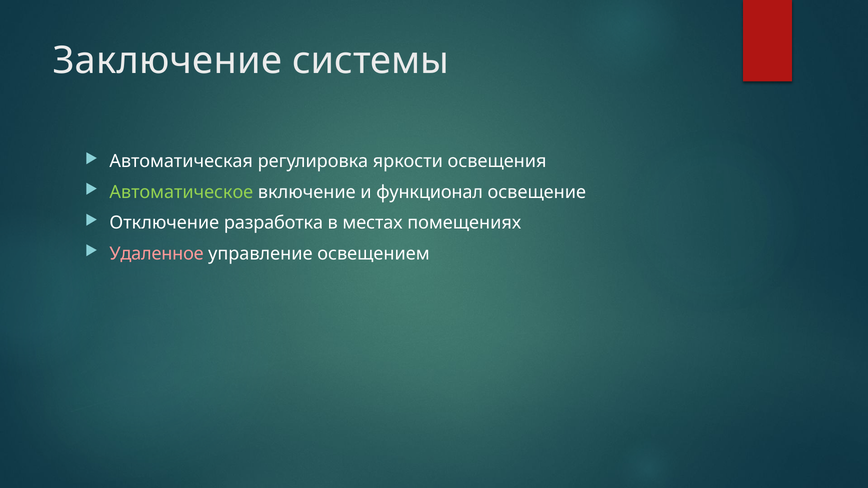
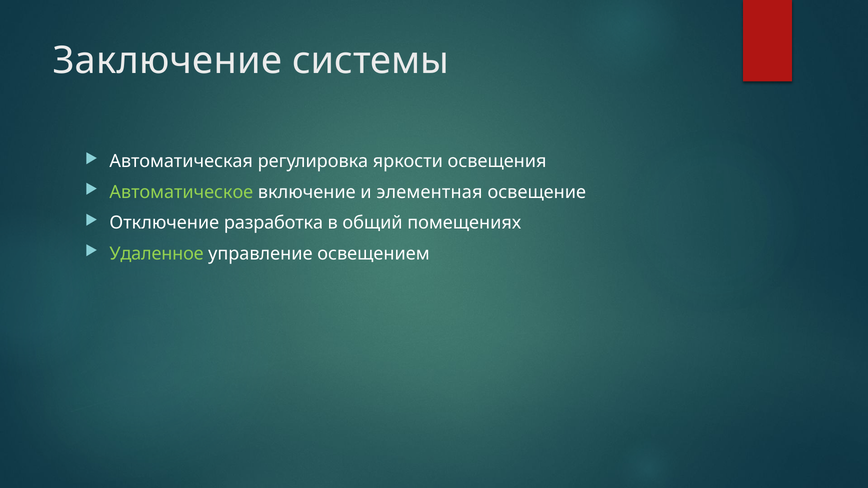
функционал: функционал -> элементная (429, 192)
местах: местах -> общий (373, 223)
Удаленное colour: pink -> light green (157, 254)
